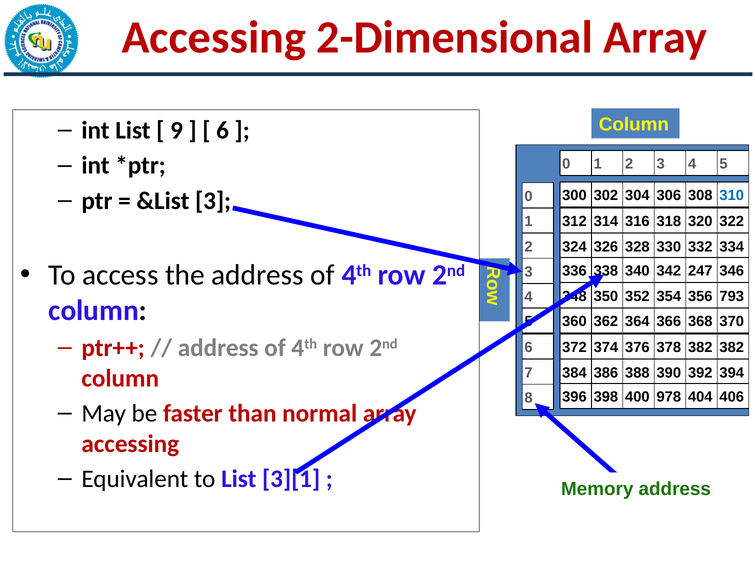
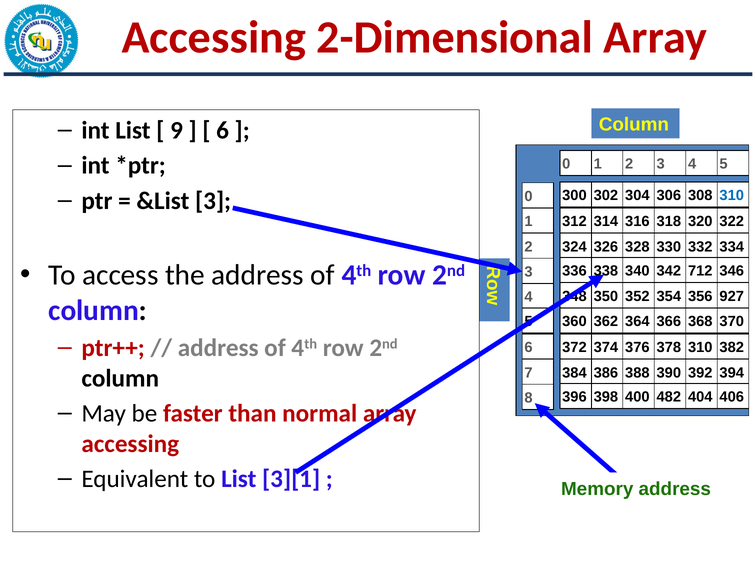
247: 247 -> 712 (700, 271)
793: 793 -> 927 (732, 296)
378 382: 382 -> 310 (700, 347)
column colour: red -> black (120, 378)
978: 978 -> 482 (669, 397)
